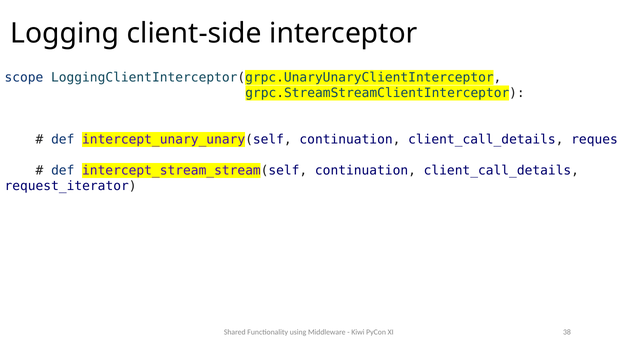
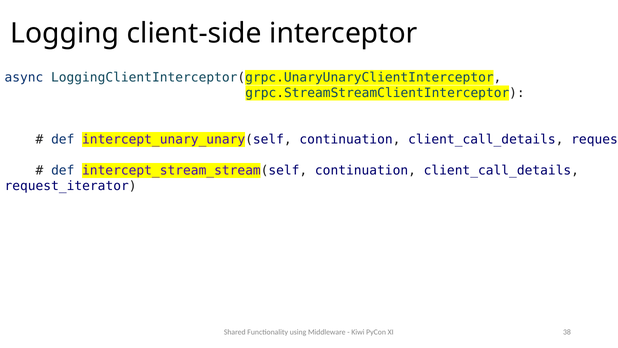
scope: scope -> async (24, 78)
